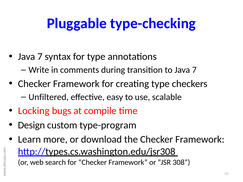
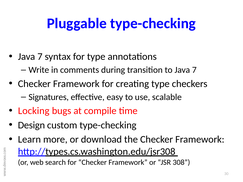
Unfiltered: Unfiltered -> Signatures (49, 97)
custom type-program: type-program -> type-checking (108, 125)
